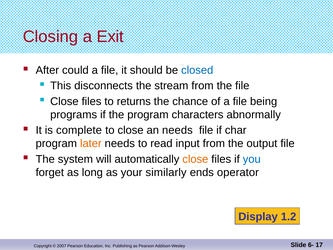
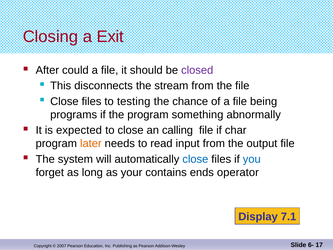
closed colour: blue -> purple (197, 70)
returns: returns -> testing (134, 101)
characters: characters -> something (198, 115)
complete: complete -> expected (79, 130)
an needs: needs -> calling (177, 130)
close colour: orange -> blue (195, 159)
similarly: similarly -> contains (166, 172)
1.2: 1.2 -> 7.1 (289, 217)
